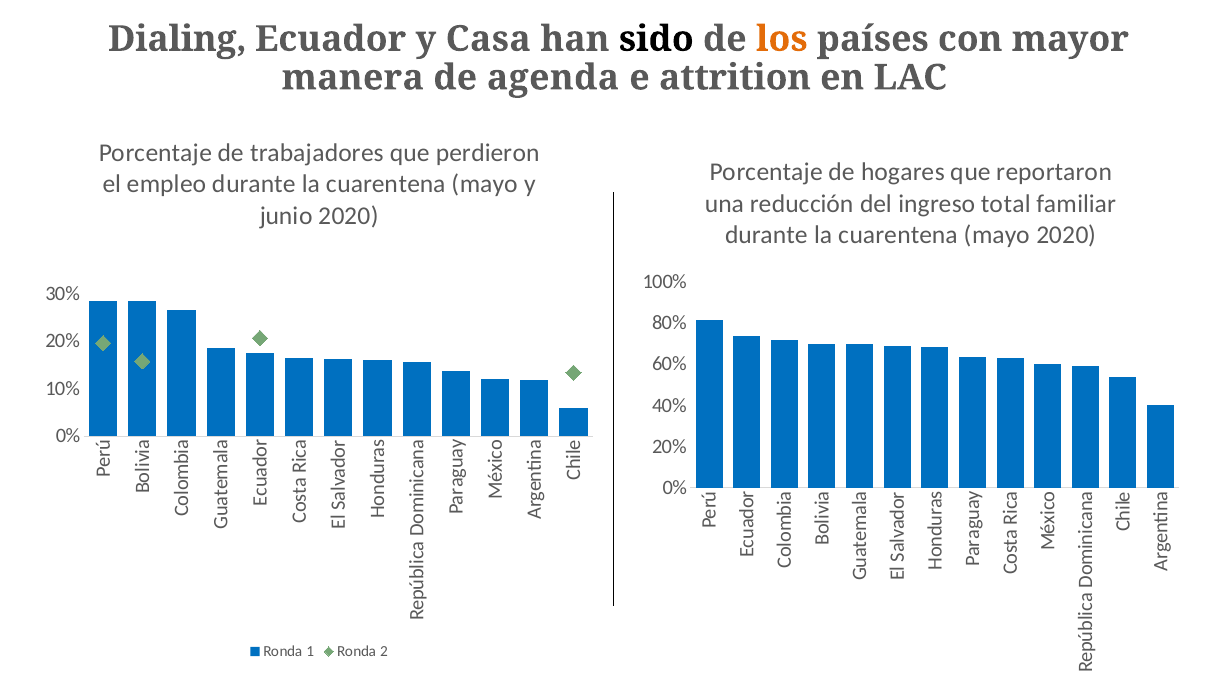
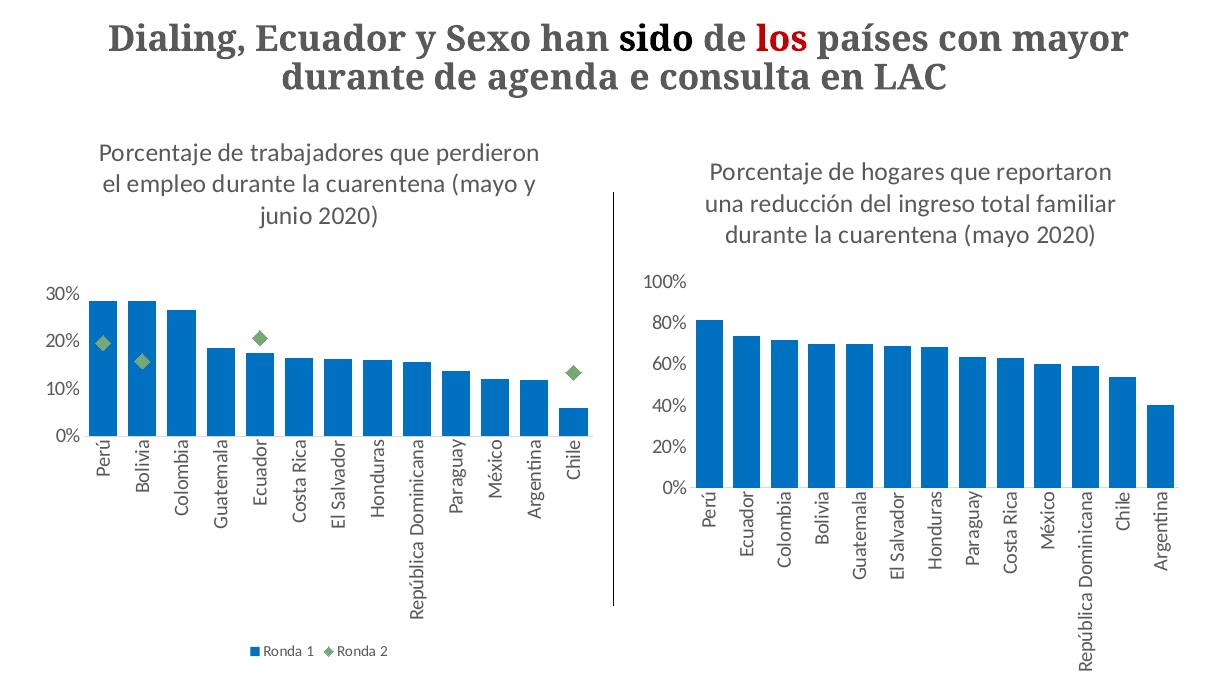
Casa: Casa -> Sexo (488, 39)
los colour: orange -> red (782, 39)
manera: manera -> durante (353, 78)
attrition: attrition -> consulta (735, 78)
